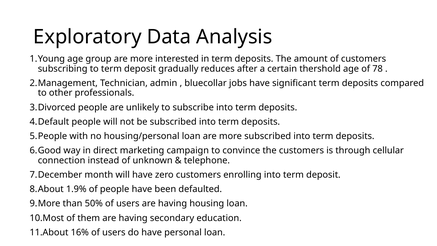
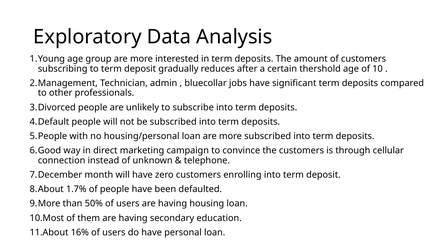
78: 78 -> 10 (378, 69)
1.9%: 1.9% -> 1.7% (76, 189)
